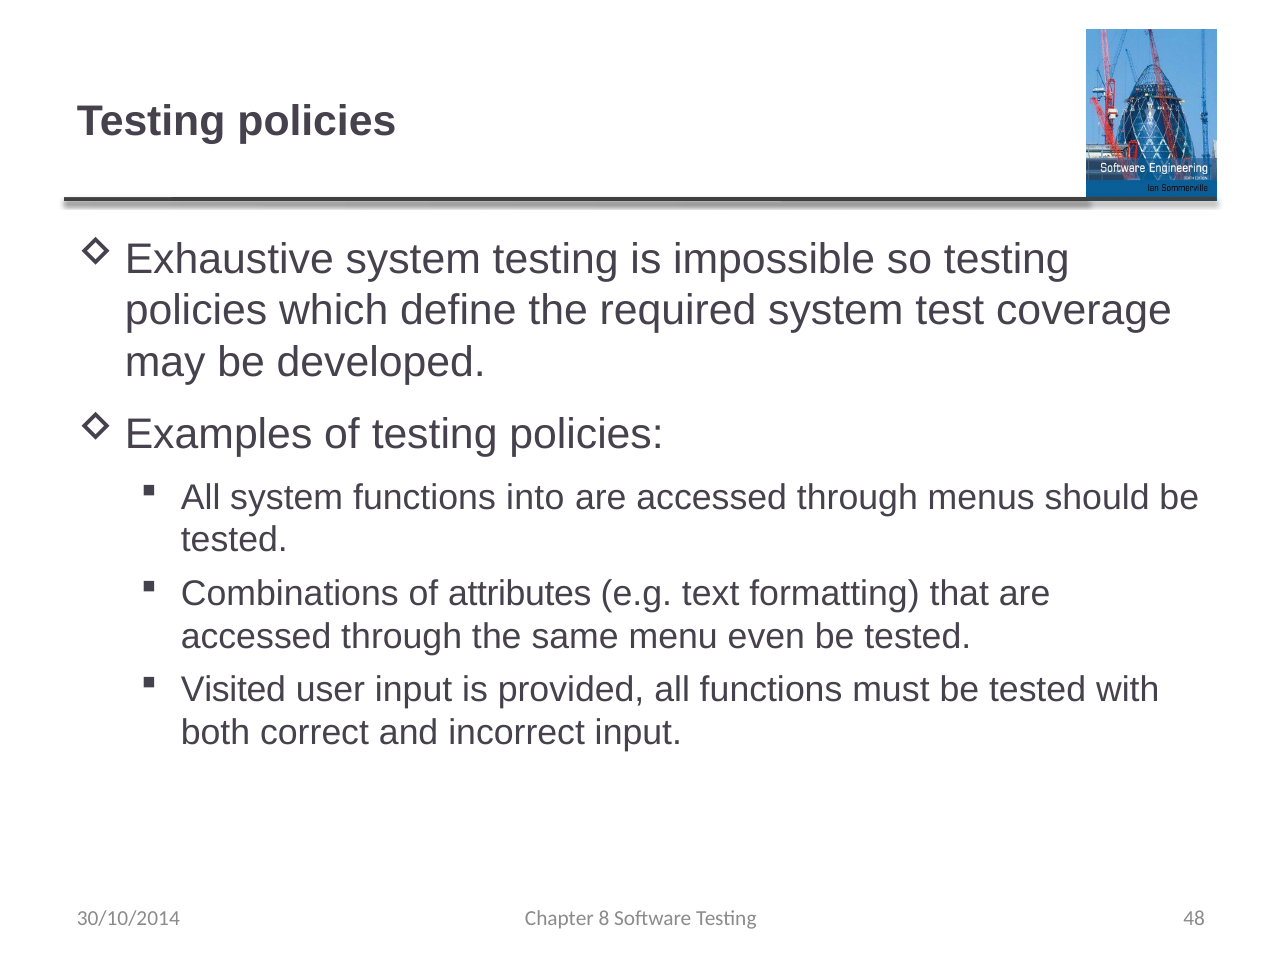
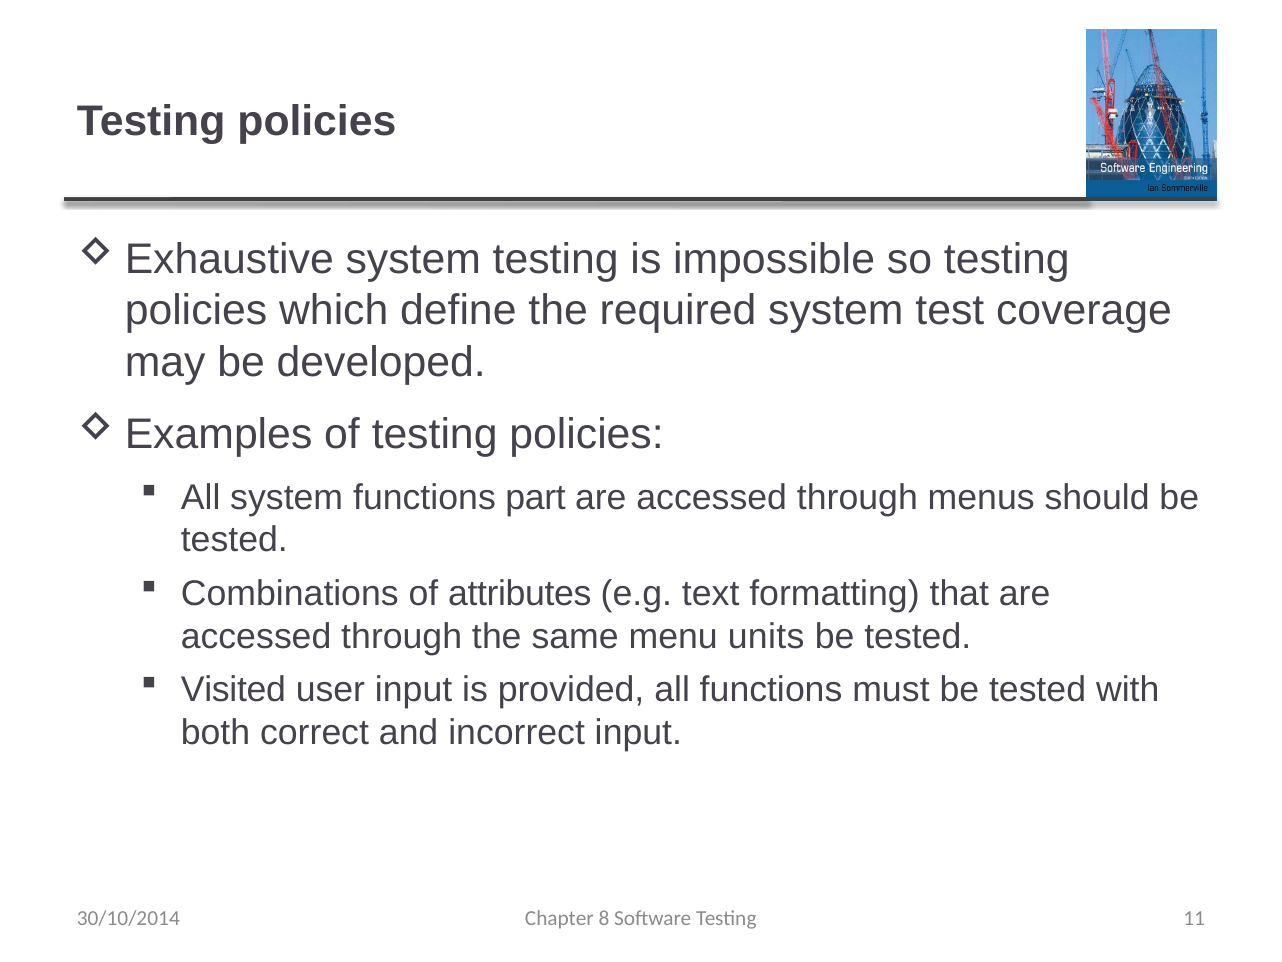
into: into -> part (536, 497)
even: even -> units (766, 636)
48: 48 -> 11 (1194, 918)
